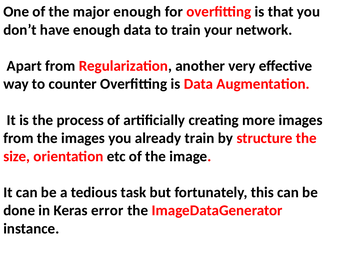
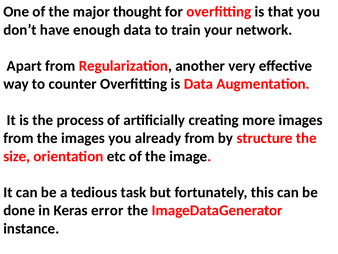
major enough: enough -> thought (137, 12)
already train: train -> from (200, 138)
